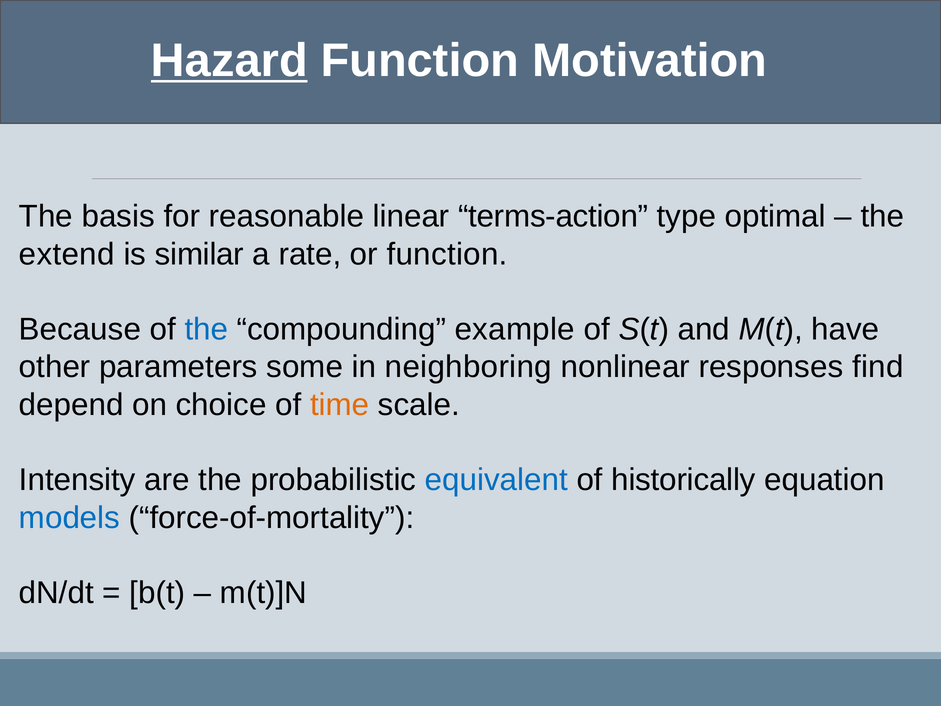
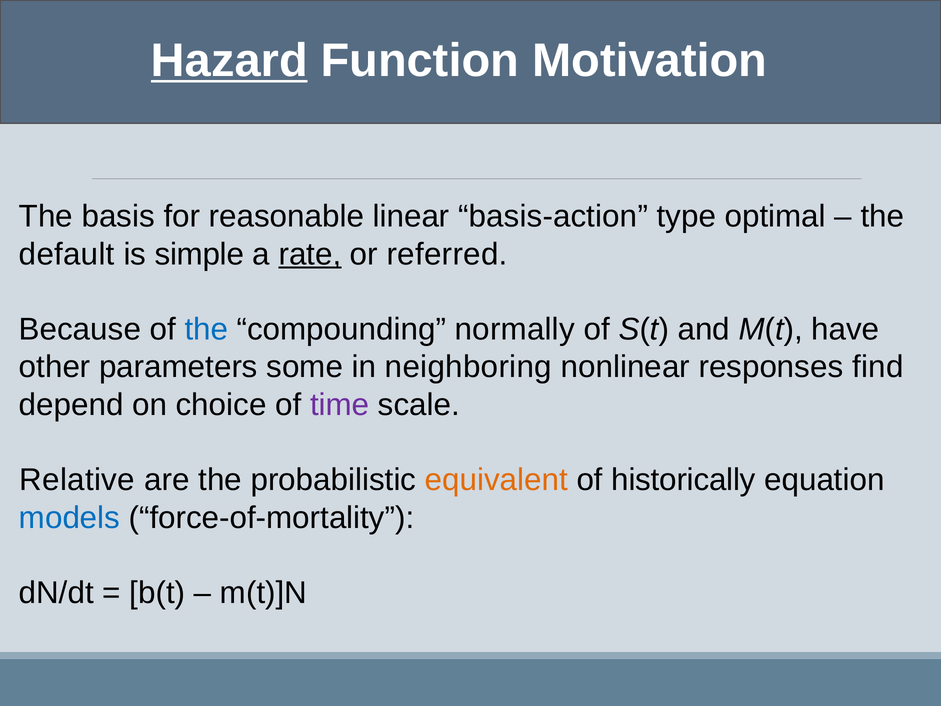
terms-action: terms-action -> basis-action (553, 216)
extend: extend -> default (67, 254)
similar: similar -> simple (199, 254)
rate underline: none -> present (310, 254)
or function: function -> referred (447, 254)
example: example -> normally (515, 329)
time colour: orange -> purple (340, 405)
Intensity: Intensity -> Relative (77, 480)
equivalent colour: blue -> orange (496, 480)
